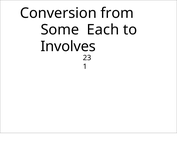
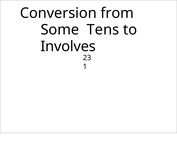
Each: Each -> Tens (103, 30)
